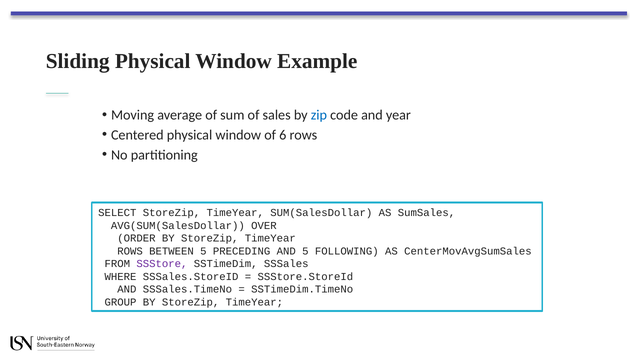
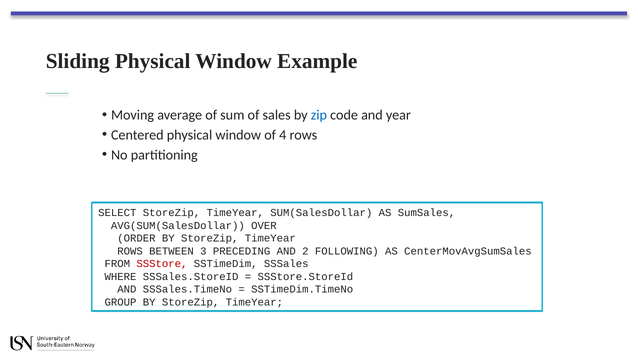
6: 6 -> 4 (283, 135)
BETWEEN 5: 5 -> 3 (203, 251)
AND 5: 5 -> 2 (305, 251)
SSStore colour: purple -> red (162, 264)
